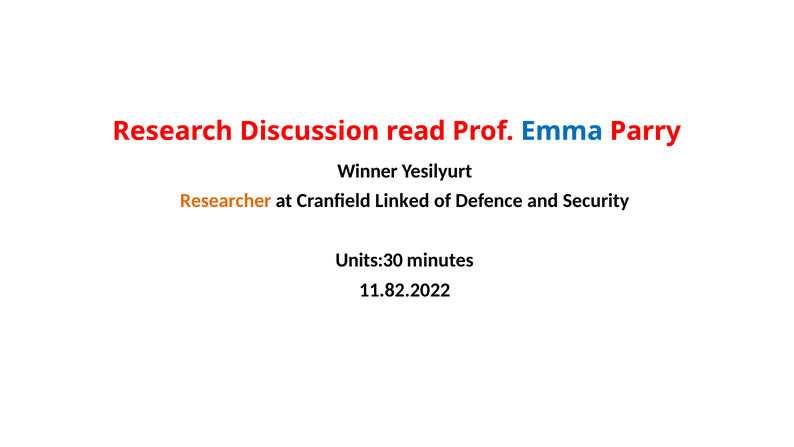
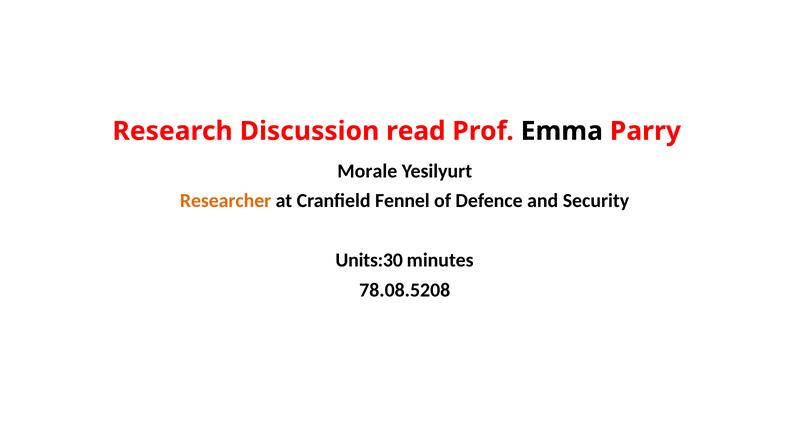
Emma colour: blue -> black (562, 131)
Winner: Winner -> Morale (367, 171)
Linked: Linked -> Fennel (402, 201)
11.82.2022: 11.82.2022 -> 78.08.5208 (405, 290)
